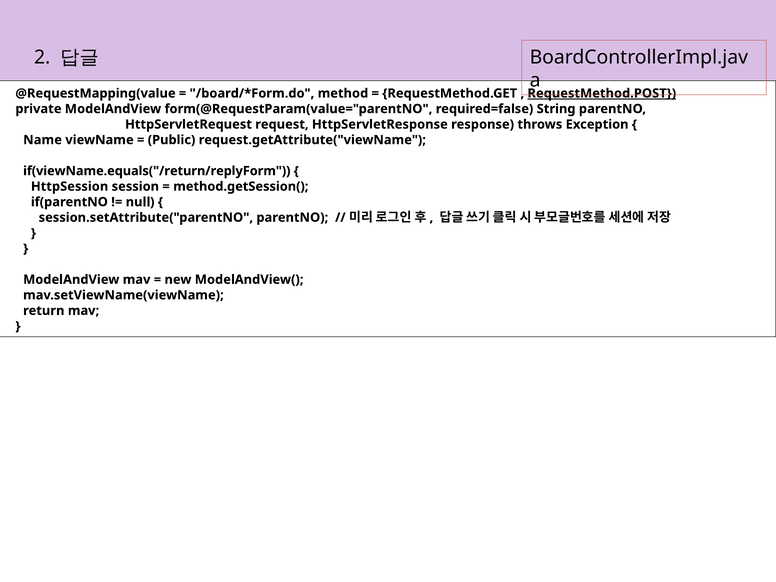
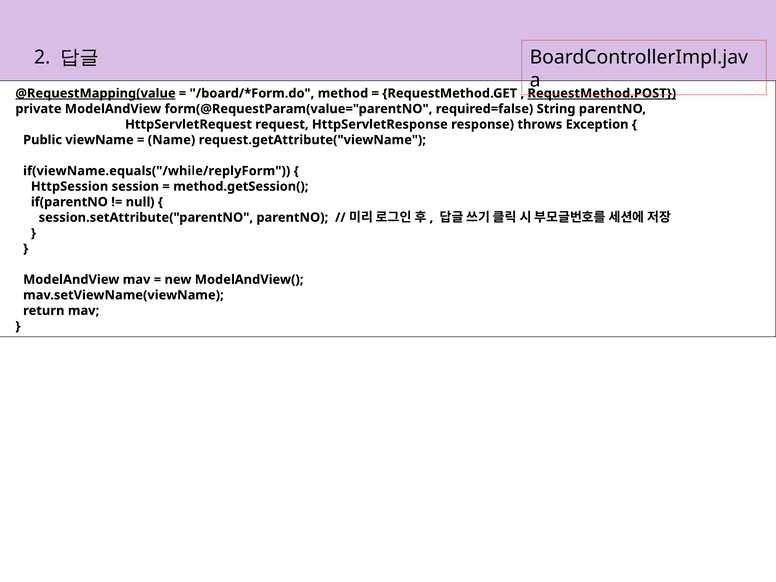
@RequestMapping(value underline: none -> present (95, 93)
Name: Name -> Public (43, 140)
Public: Public -> Name (172, 140)
if(viewName.equals("/return/replyForm: if(viewName.equals("/return/replyForm -> if(viewName.equals("/while/replyForm (157, 171)
